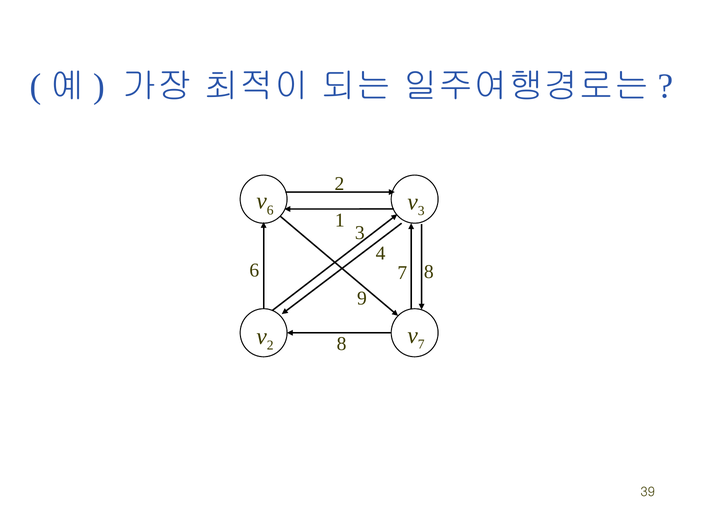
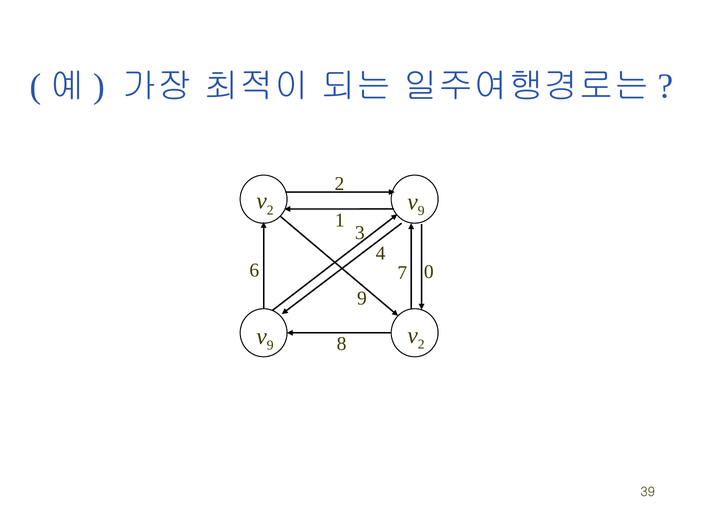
6: 6 -> 2 (270, 210)
3: 3 -> 9 (421, 211)
6 8: 8 -> 0 (429, 272)
2: 2 -> 9 (270, 346)
7: 7 -> 2 (421, 345)
